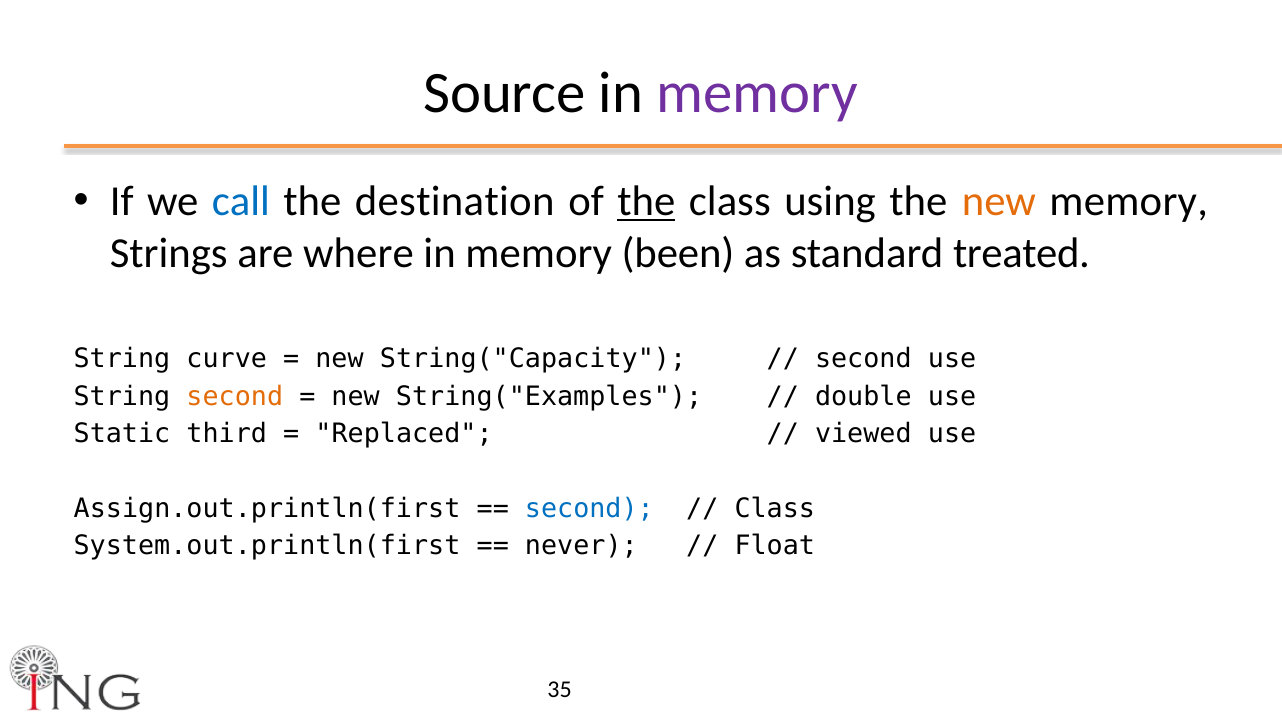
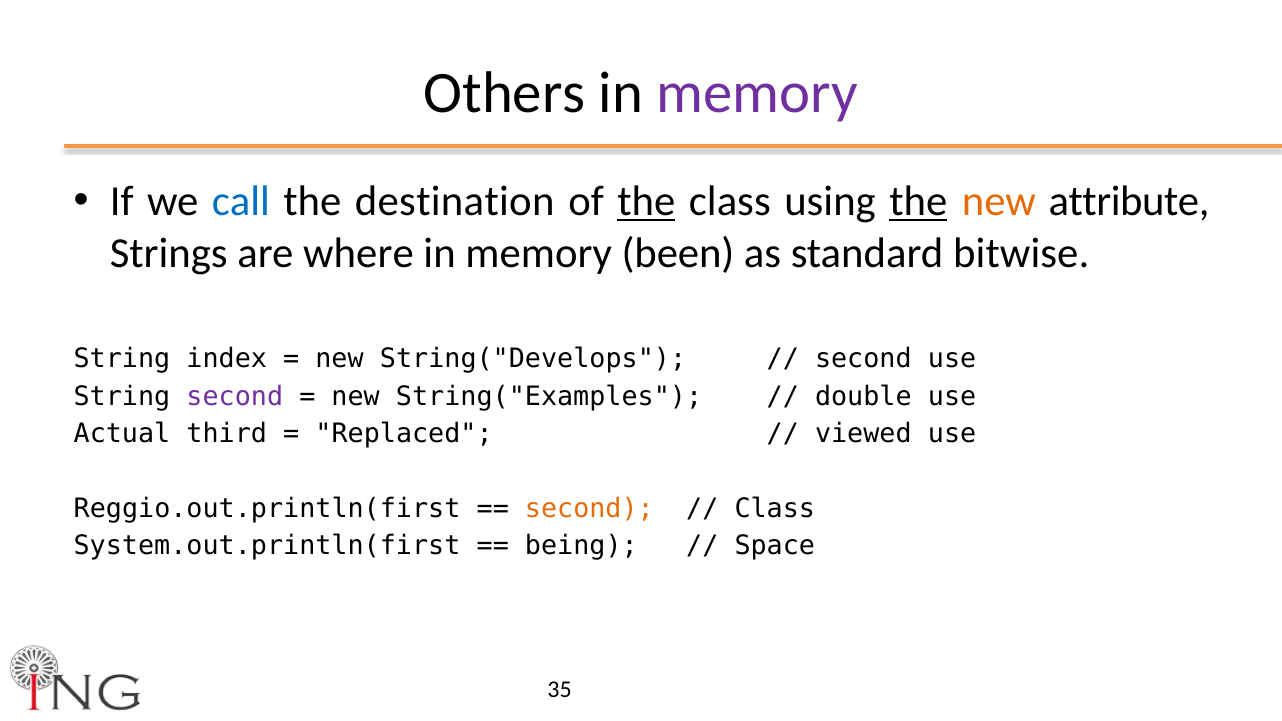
Source: Source -> Others (504, 93)
the underline: none -> present (918, 202)
new memory: memory -> attribute (1129, 202)
treated: treated -> bitwise (1021, 253)
curve: curve -> index (227, 359)
String("Capacity: String("Capacity -> String("Develops (533, 359)
second colour: orange -> purple (235, 396)
Static: Static -> Actual (122, 434)
Assign.out.println(first: Assign.out.println(first -> Reggio.out.println(first (267, 509)
second colour: blue -> orange (589, 509)
never: never -> being (581, 546)
Float: Float -> Space (775, 546)
